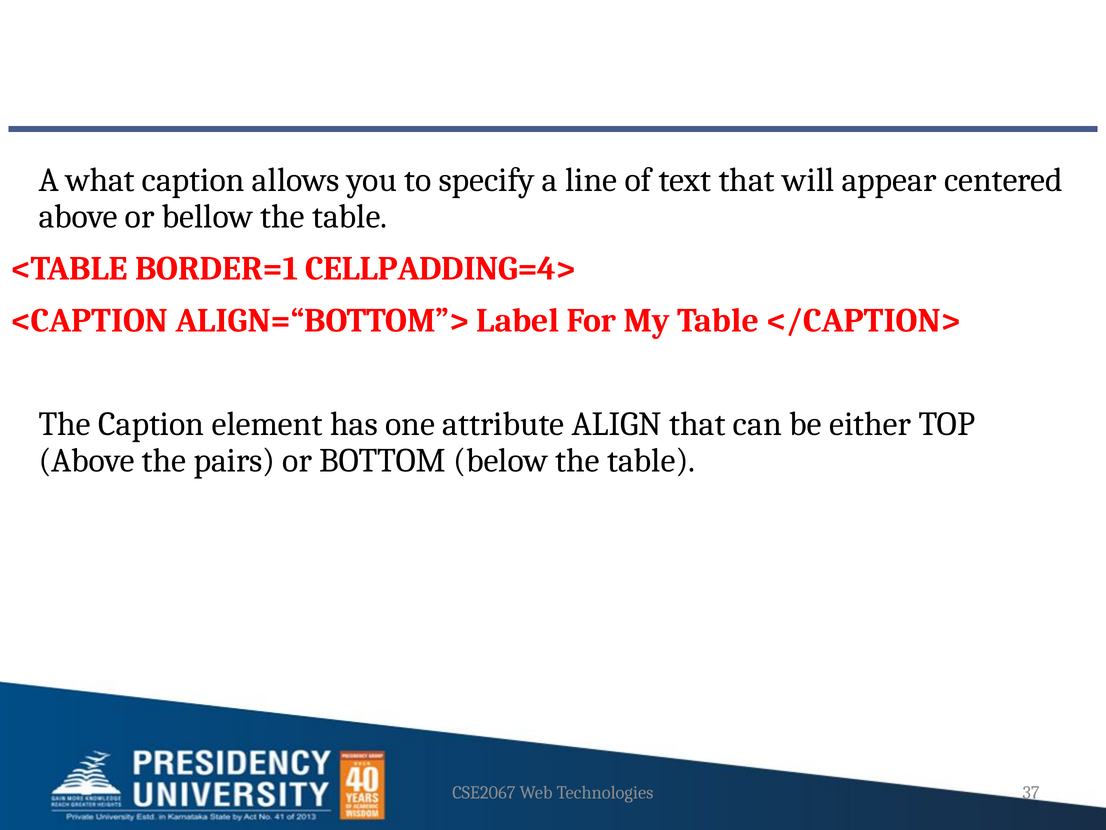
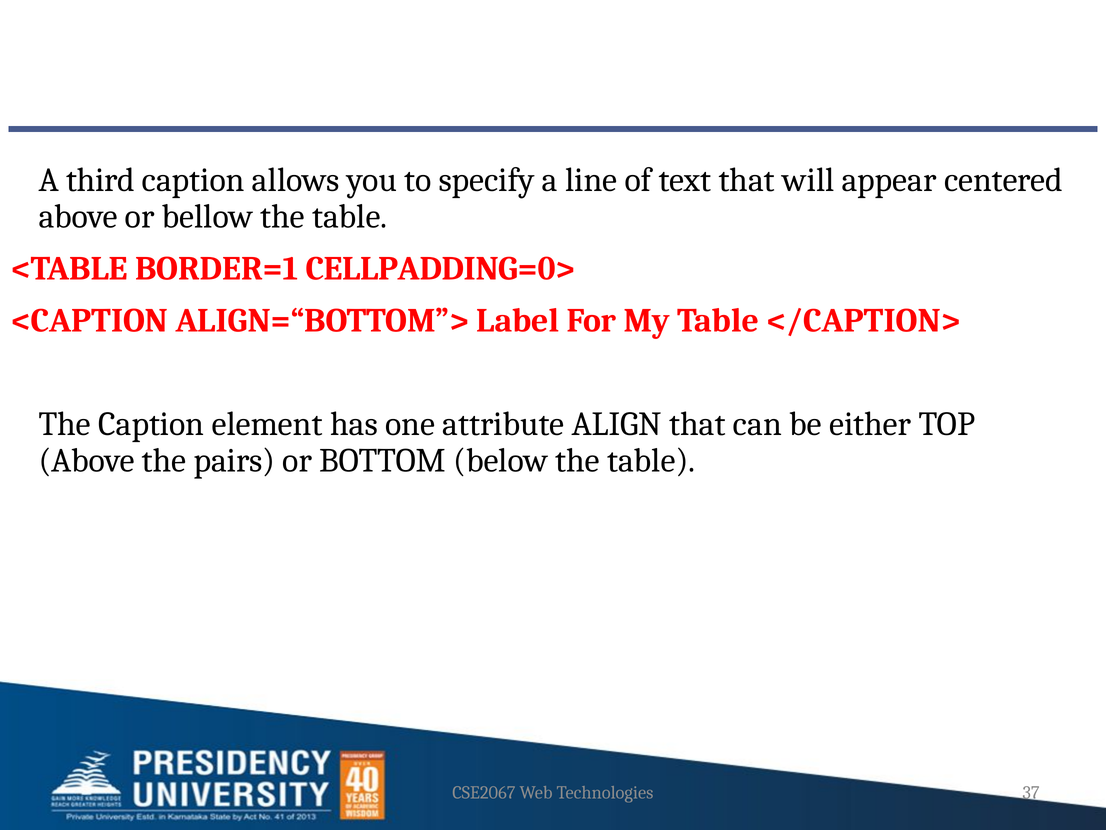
what: what -> third (100, 180)
CELLPADDING=4>: CELLPADDING=4> -> CELLPADDING=0> (440, 268)
